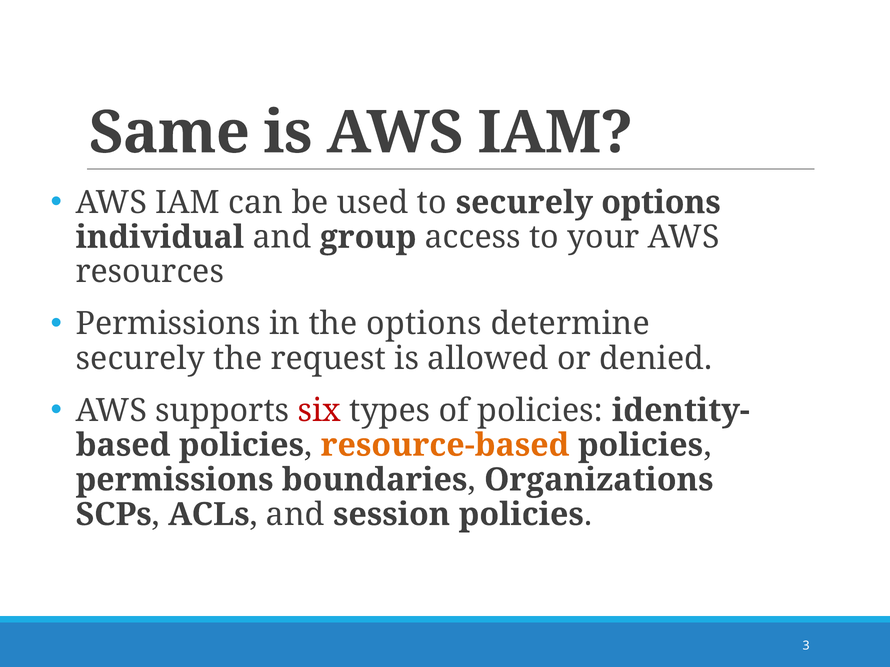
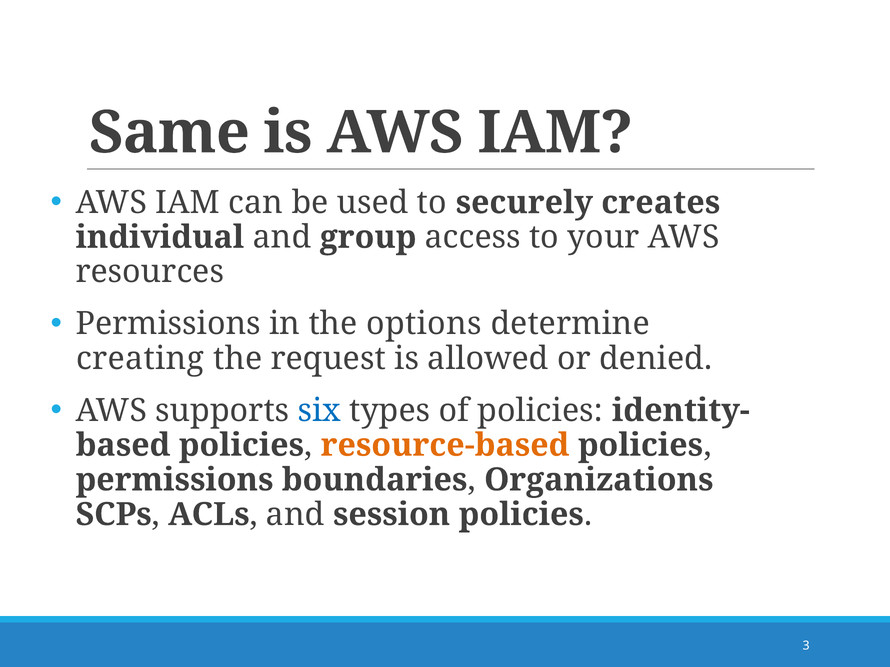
securely options: options -> creates (661, 203)
securely: securely -> creating (140, 359)
six colour: red -> blue (319, 411)
